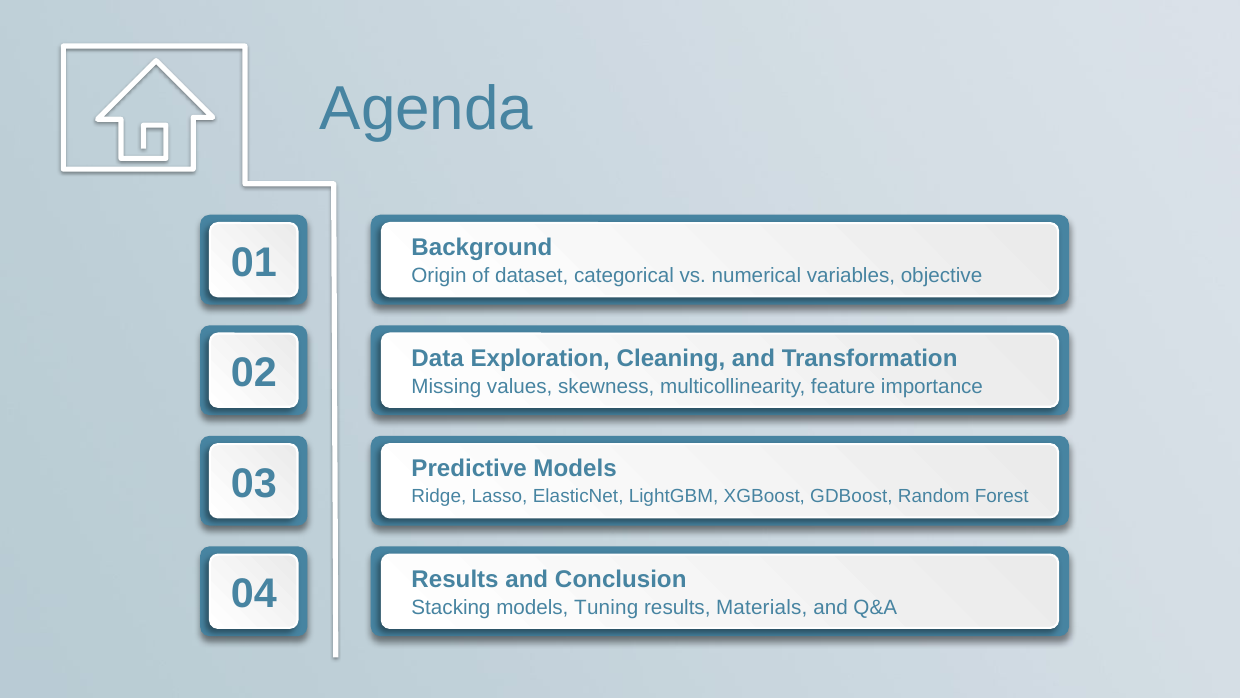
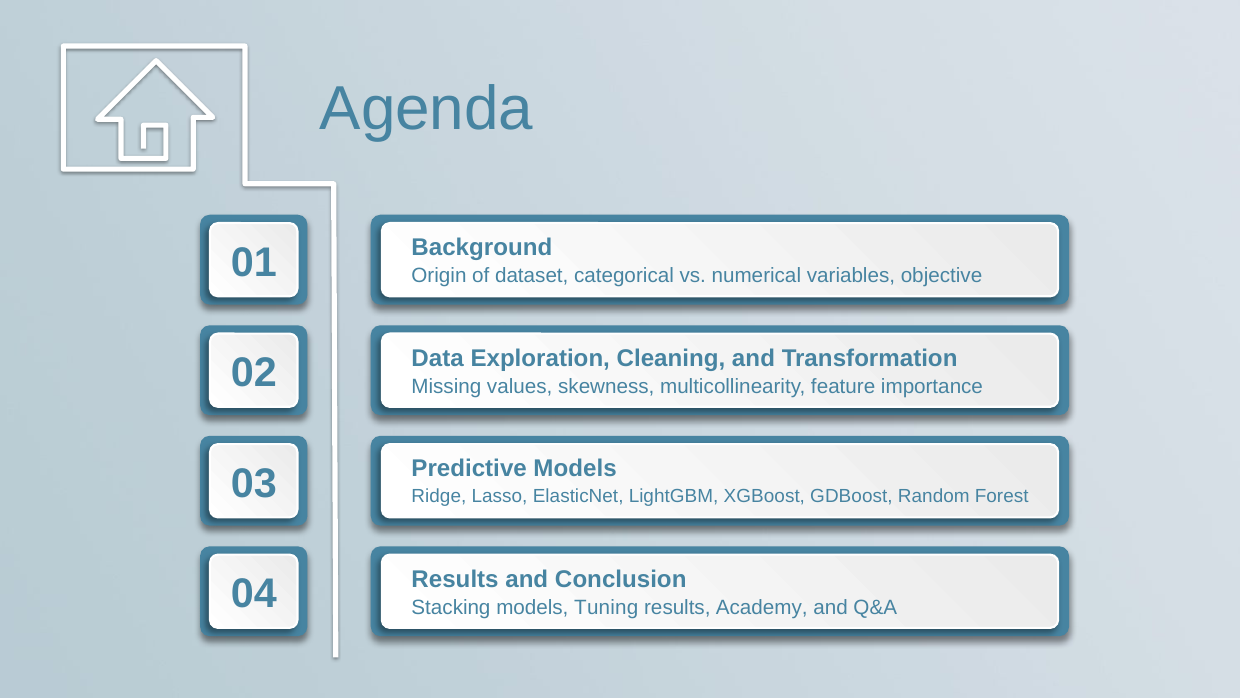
Materials: Materials -> Academy (762, 607)
